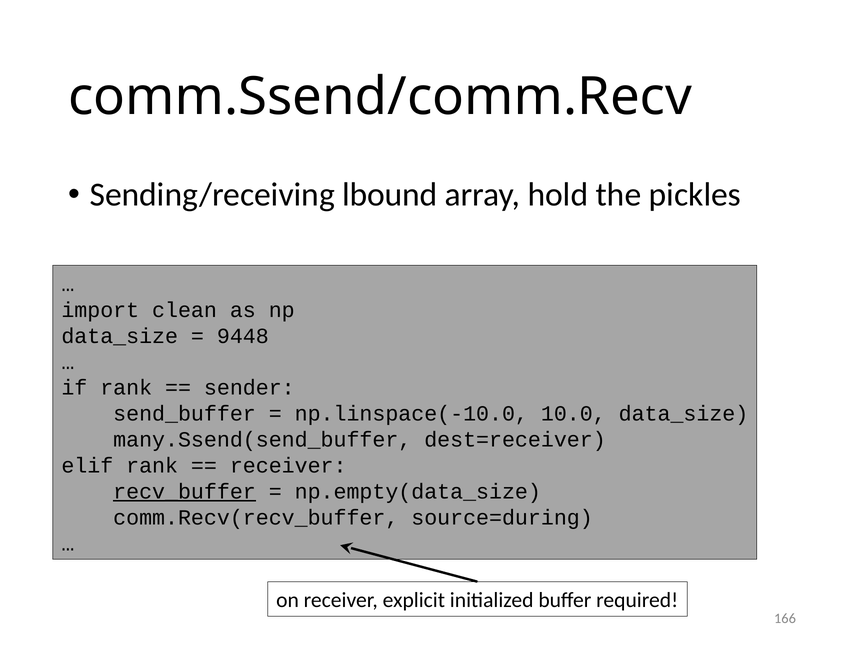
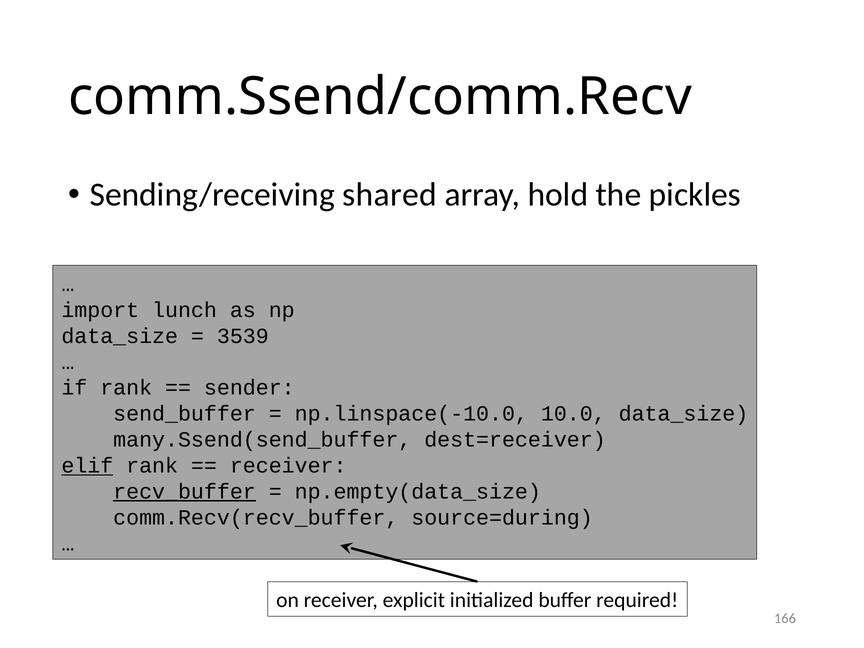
lbound: lbound -> shared (390, 195)
clean: clean -> lunch (185, 310)
9448: 9448 -> 3539 (243, 336)
elif underline: none -> present (87, 466)
